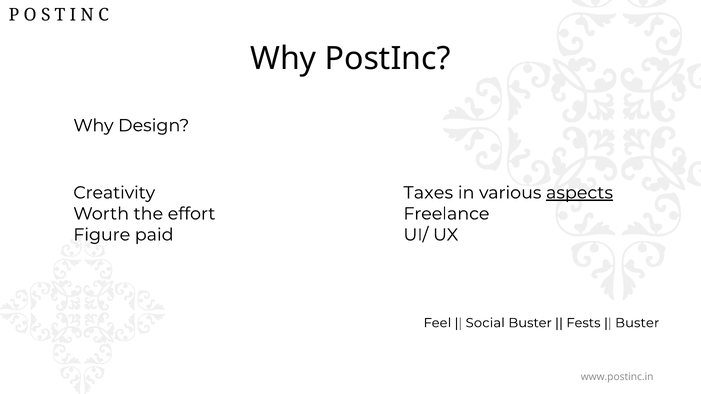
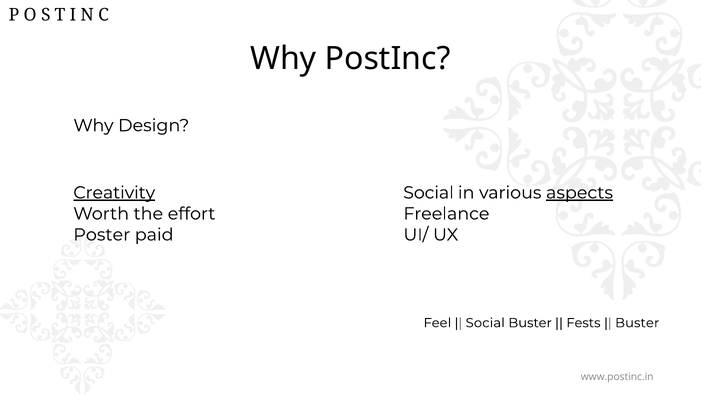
Creativity underline: none -> present (114, 193)
Taxes: Taxes -> Social (428, 193)
Figure: Figure -> Poster (102, 235)
